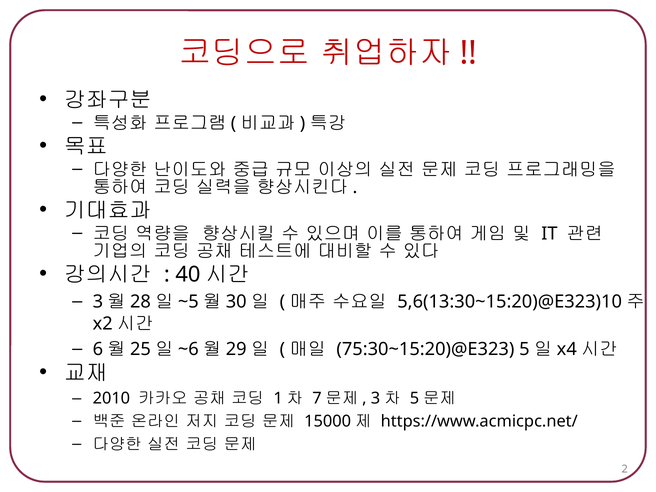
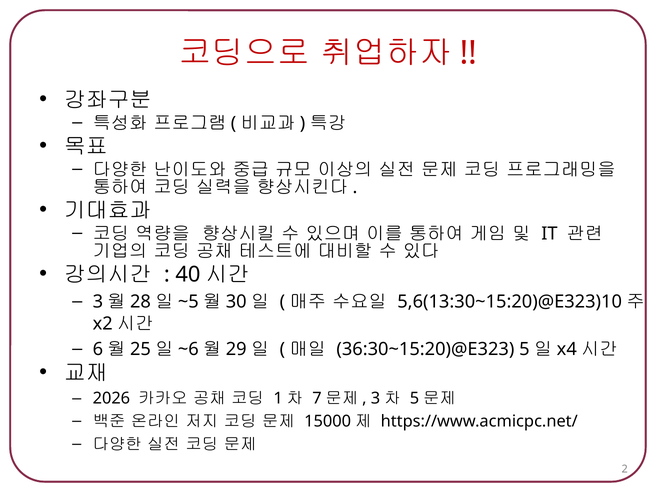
75:30~15:20)@E323: 75:30~15:20)@E323 -> 36:30~15:20)@E323 (425, 349)
2010: 2010 -> 2026 (111, 398)
